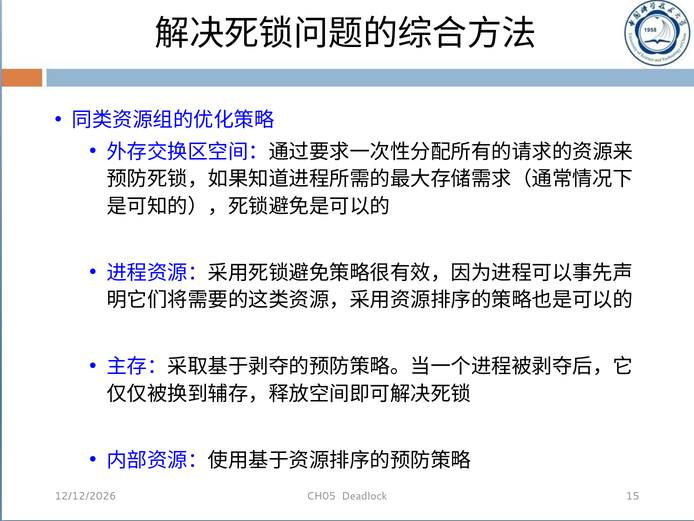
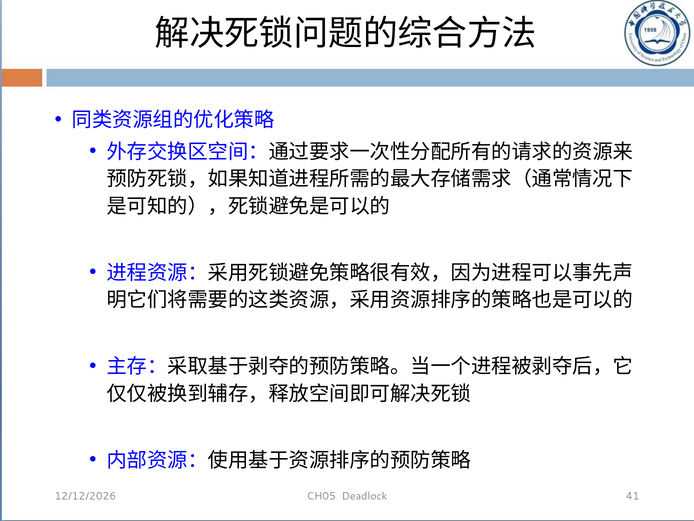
15: 15 -> 41 (633, 496)
